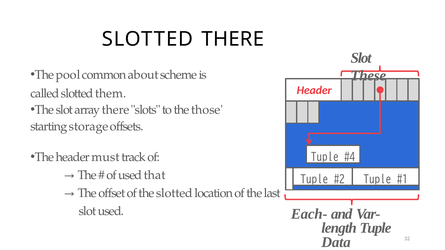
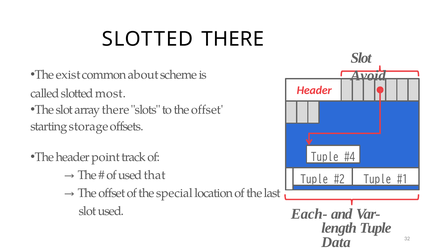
pool: pool -> exist (68, 75)
These: These -> Avoid (368, 76)
them: them -> most (111, 93)
to the those: those -> offset (207, 110)
must: must -> point (106, 157)
the slotted: slotted -> special (174, 193)
